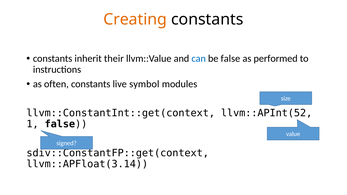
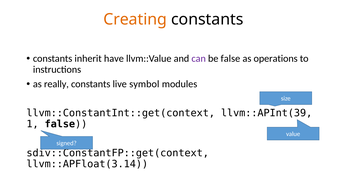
their: their -> have (114, 59)
can colour: blue -> purple (199, 59)
performed: performed -> operations (276, 59)
often: often -> really (56, 84)
llvm::APInt(52: llvm::APInt(52 -> llvm::APInt(39 (267, 113)
